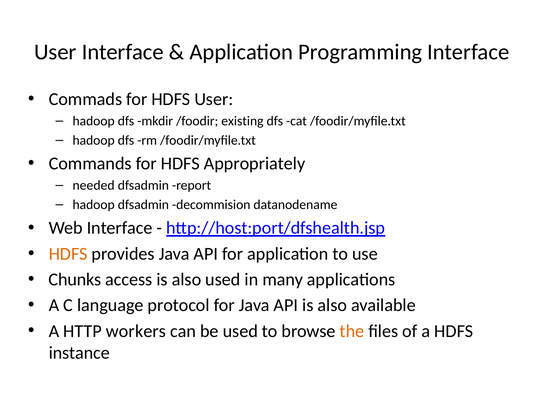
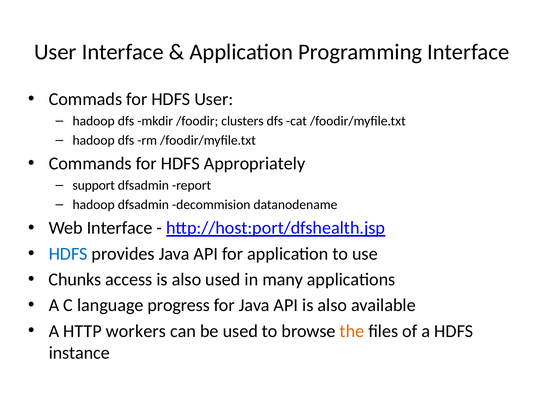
existing: existing -> clusters (242, 121)
needed: needed -> support (94, 185)
HDFS colour: orange -> blue (68, 254)
protocol: protocol -> progress (179, 305)
